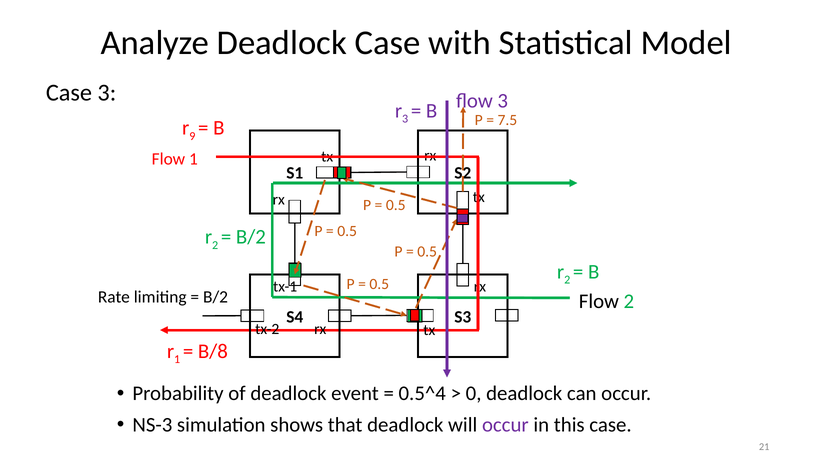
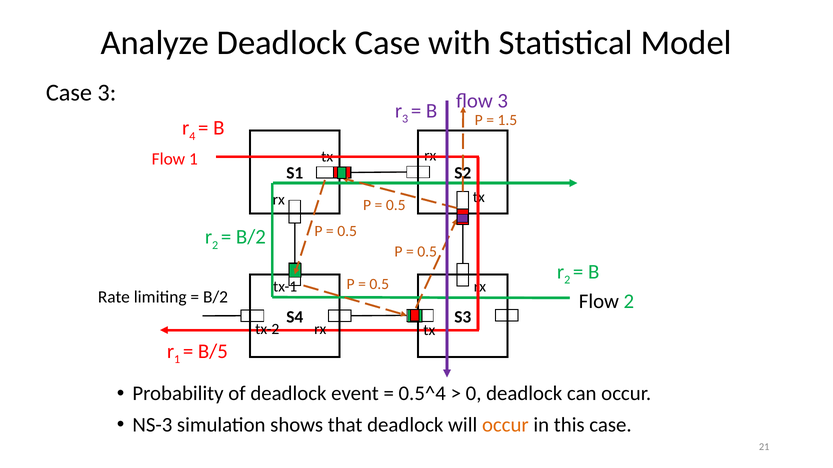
7.5: 7.5 -> 1.5 (507, 120)
9: 9 -> 4 (192, 136)
B/8: B/8 -> B/5 (213, 352)
occur colour: purple -> orange (505, 425)
